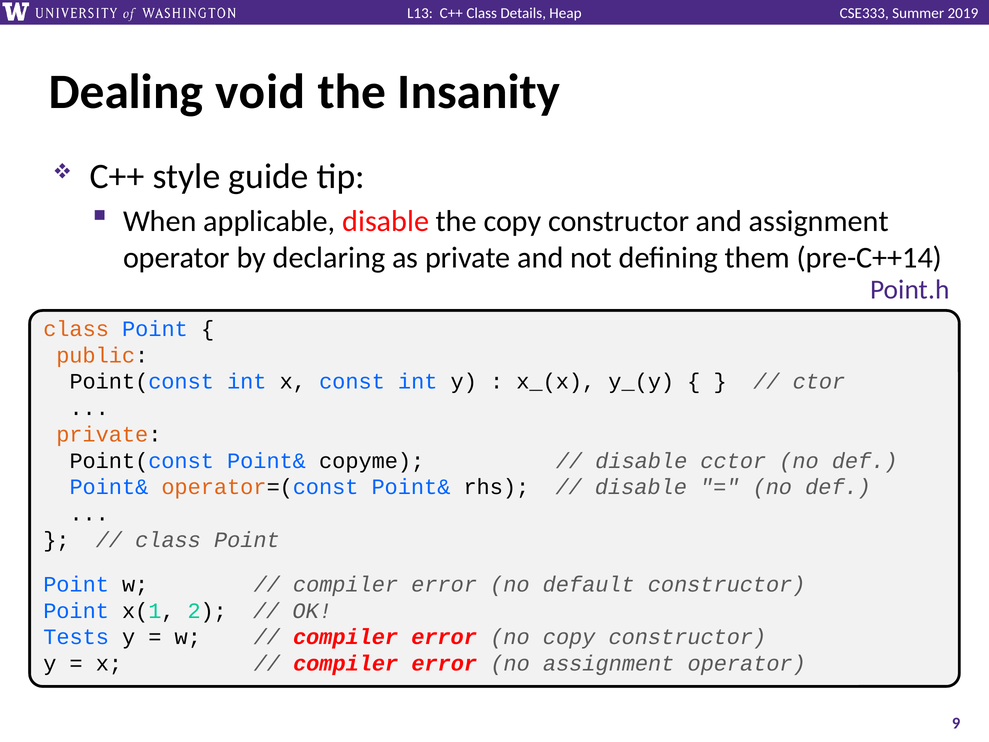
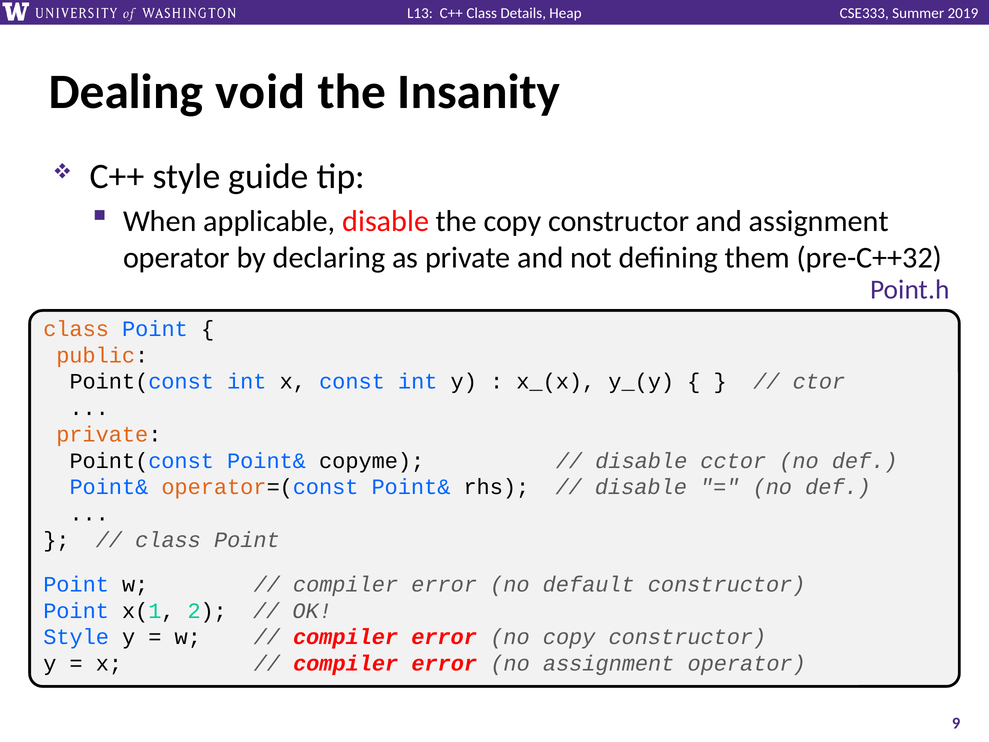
pre-C++14: pre-C++14 -> pre-C++32 (869, 258)
Tests: Tests -> Style (76, 637)
